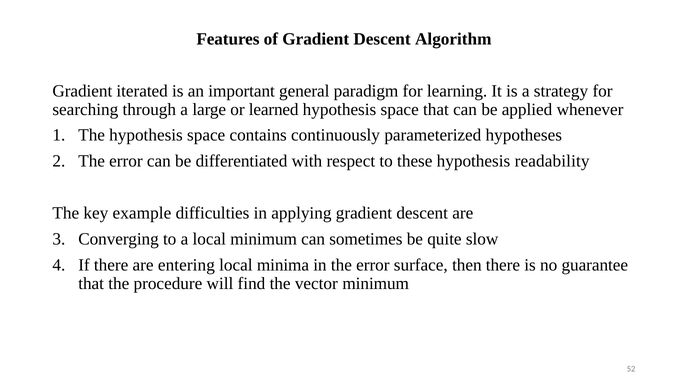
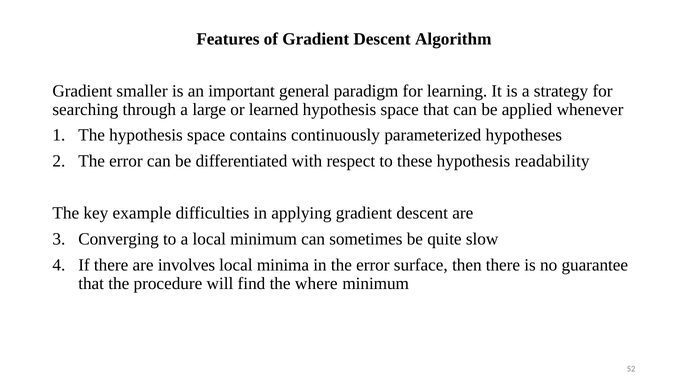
iterated: iterated -> smaller (142, 91)
entering: entering -> involves (187, 265)
vector: vector -> where (316, 284)
